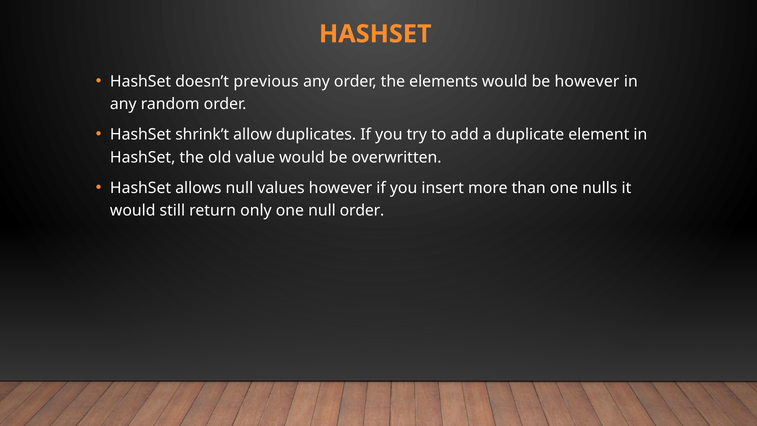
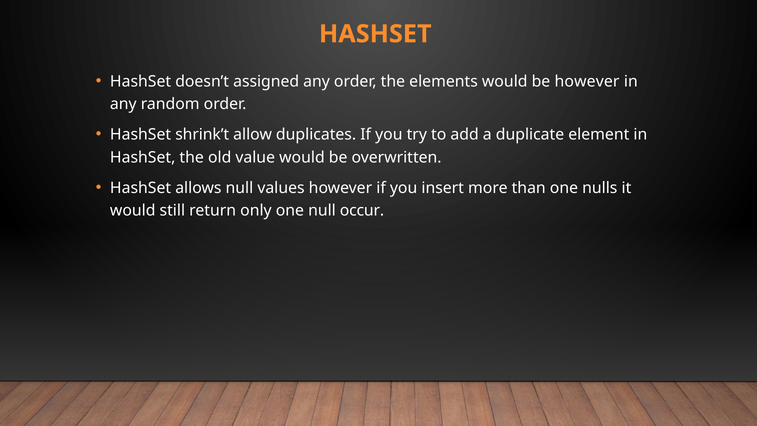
previous: previous -> assigned (266, 81)
null order: order -> occur (362, 211)
